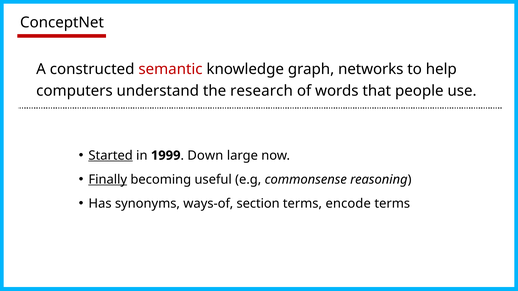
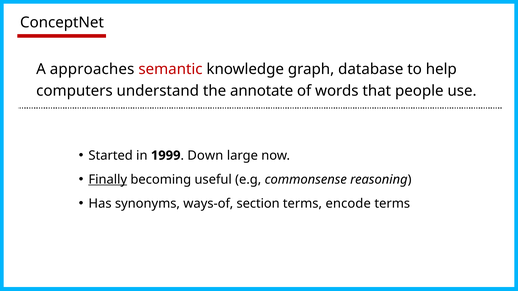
constructed: constructed -> approaches (92, 69)
networks: networks -> database (371, 69)
research: research -> annotate (262, 91)
Started underline: present -> none (111, 156)
